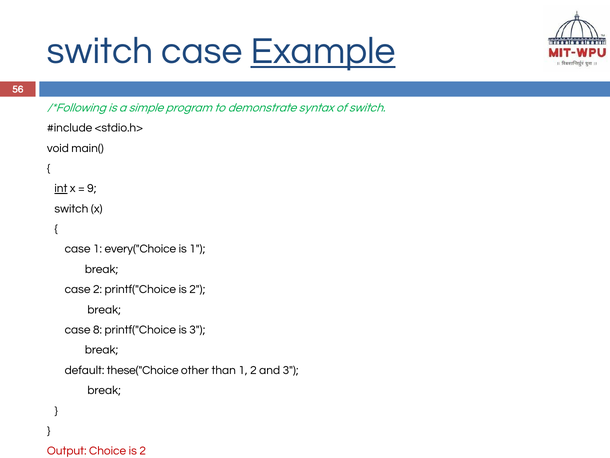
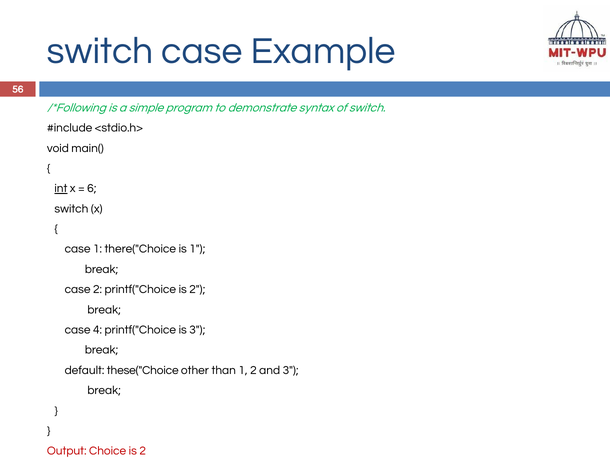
Example underline: present -> none (323, 51)
9: 9 -> 6 (92, 188)
every("Choice: every("Choice -> there("Choice (140, 249)
8: 8 -> 4 (98, 329)
